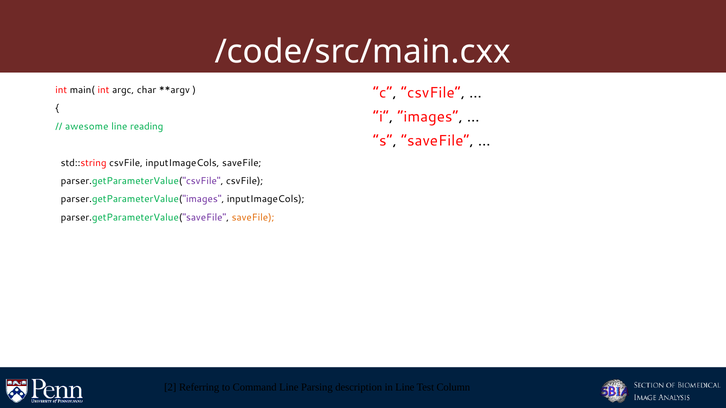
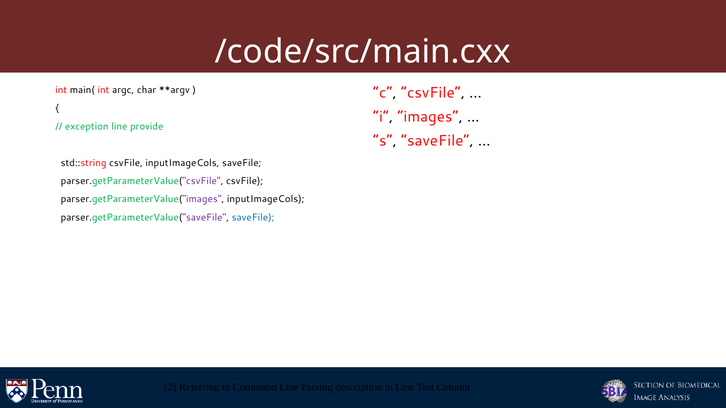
awesome: awesome -> exception (87, 127)
reading: reading -> provide (147, 127)
saveFile colour: orange -> blue (253, 218)
